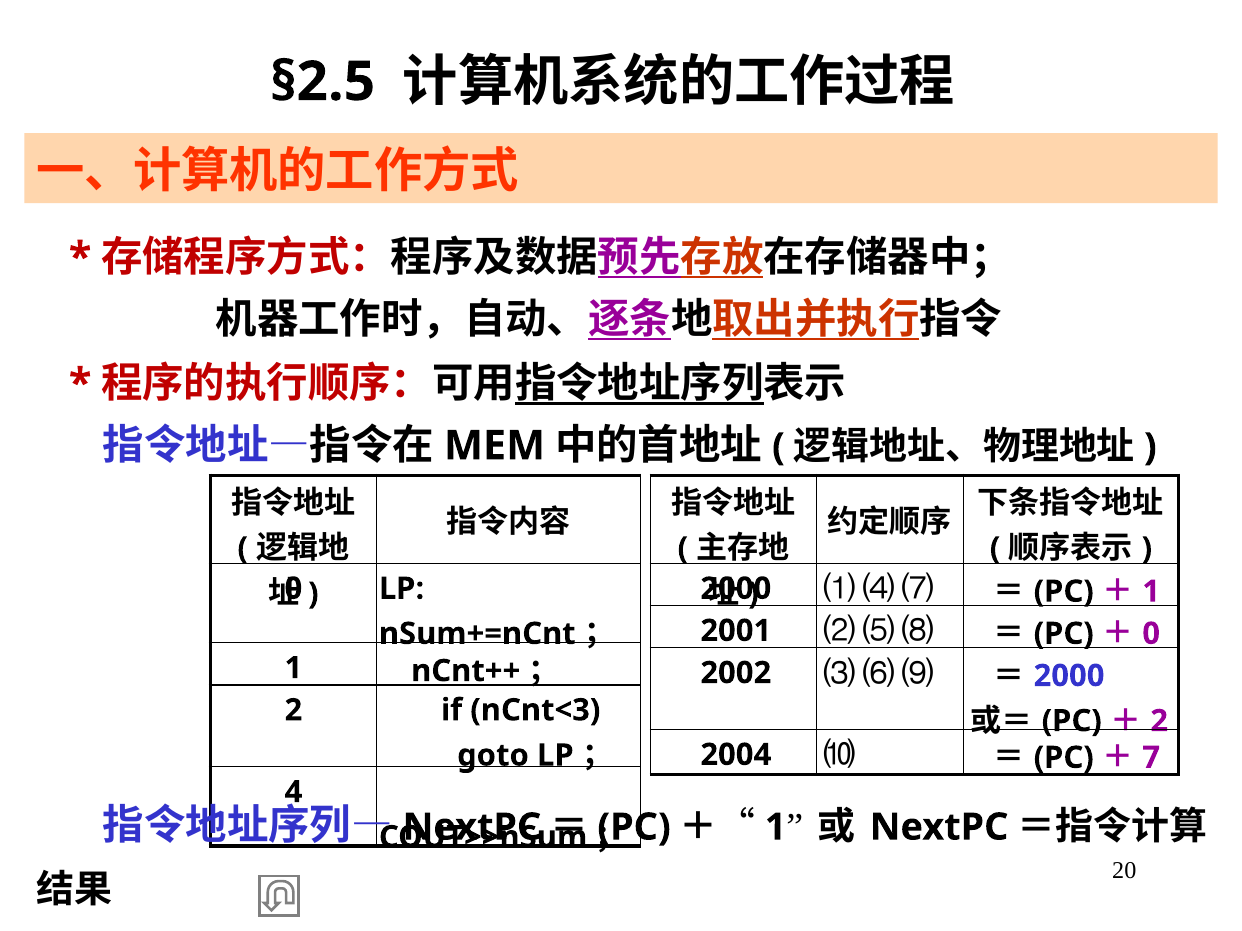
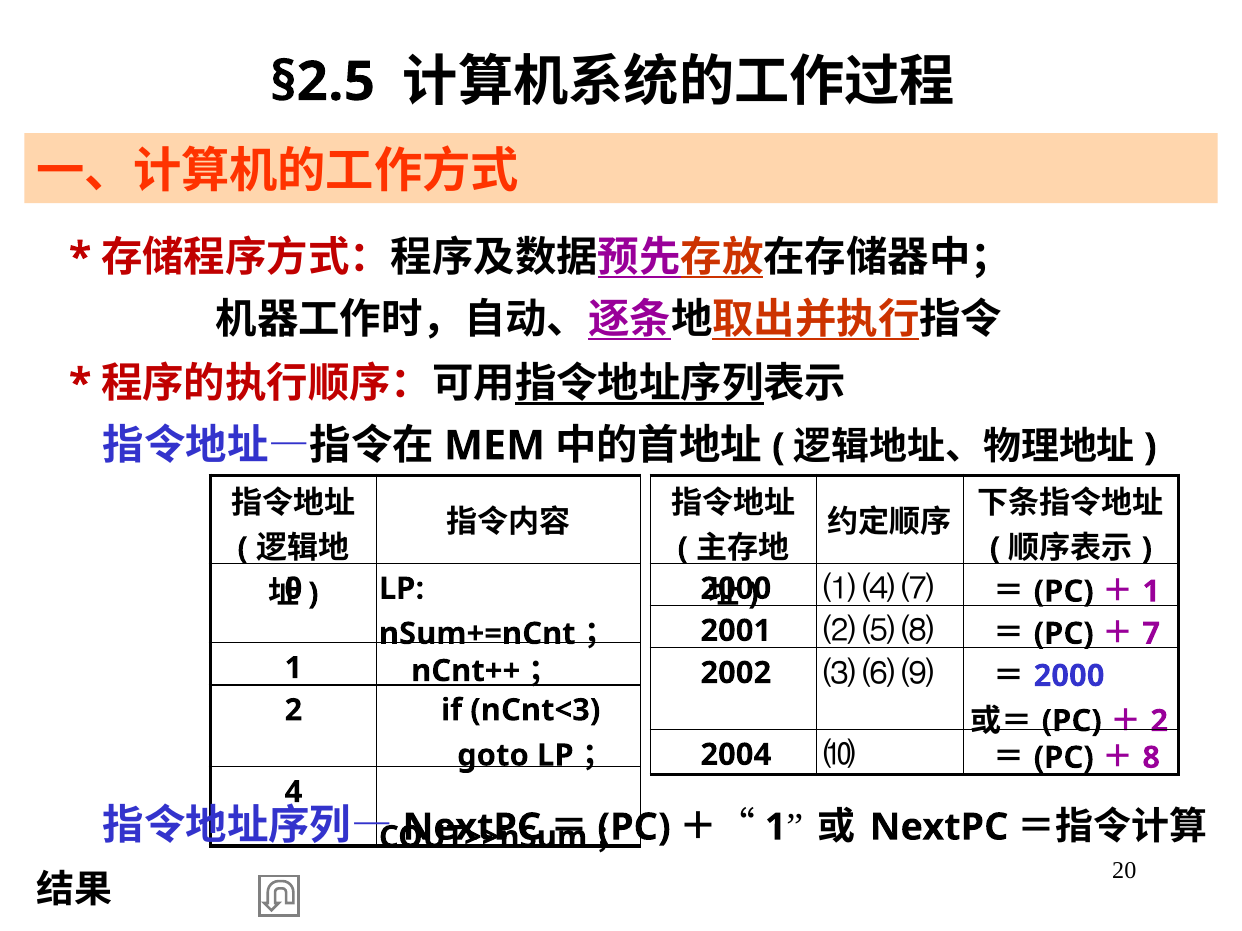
0: 0 -> 7 (1151, 634)
7: 7 -> 8 (1151, 758)
